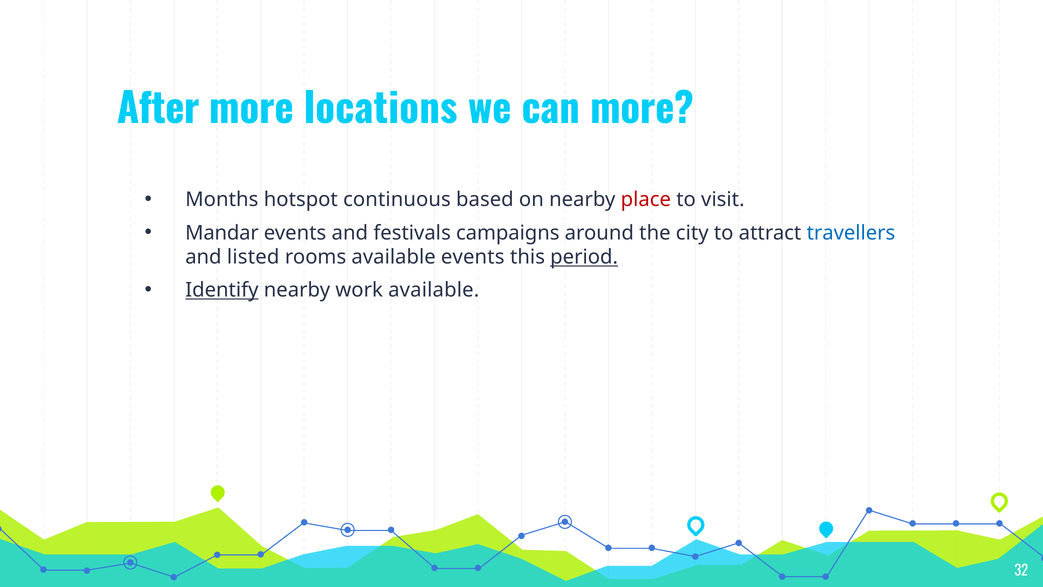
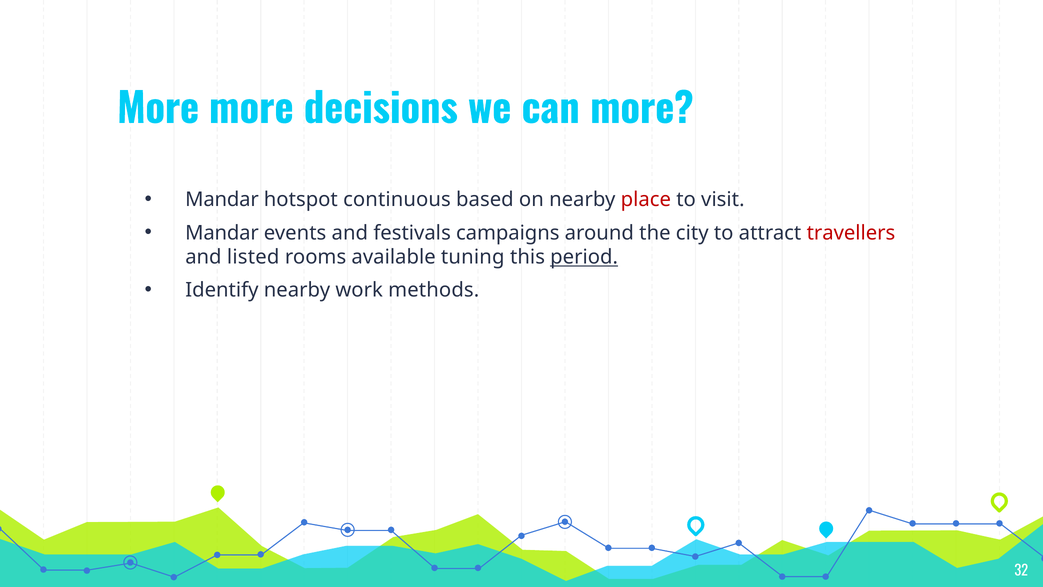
After: After -> More (158, 110)
locations: locations -> decisions (381, 110)
Months: Months -> Mandar (222, 200)
travellers colour: blue -> red (851, 233)
available events: events -> tuning (473, 257)
Identify underline: present -> none (222, 290)
work available: available -> methods (434, 290)
